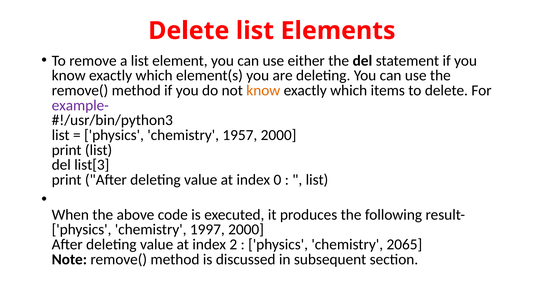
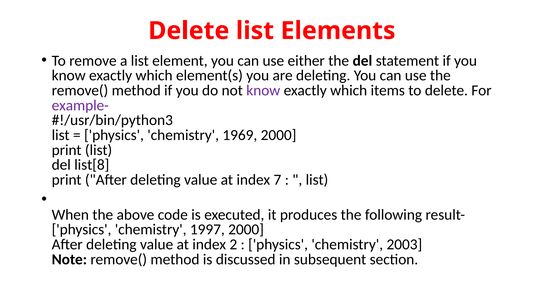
know colour: orange -> purple (263, 90)
1957: 1957 -> 1969 (240, 135)
list[3: list[3 -> list[8 (92, 165)
0: 0 -> 7 (277, 180)
2065: 2065 -> 2003 (404, 244)
